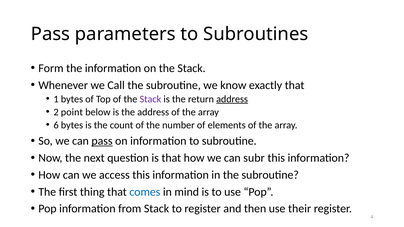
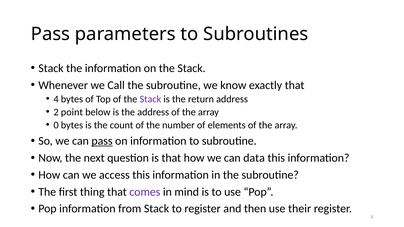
Form: Form -> Stack (51, 68)
1: 1 -> 4 (56, 99)
address underline: present -> none (232, 99)
6: 6 -> 0 (56, 125)
subr: subr -> data (254, 158)
comes colour: blue -> purple (145, 192)
